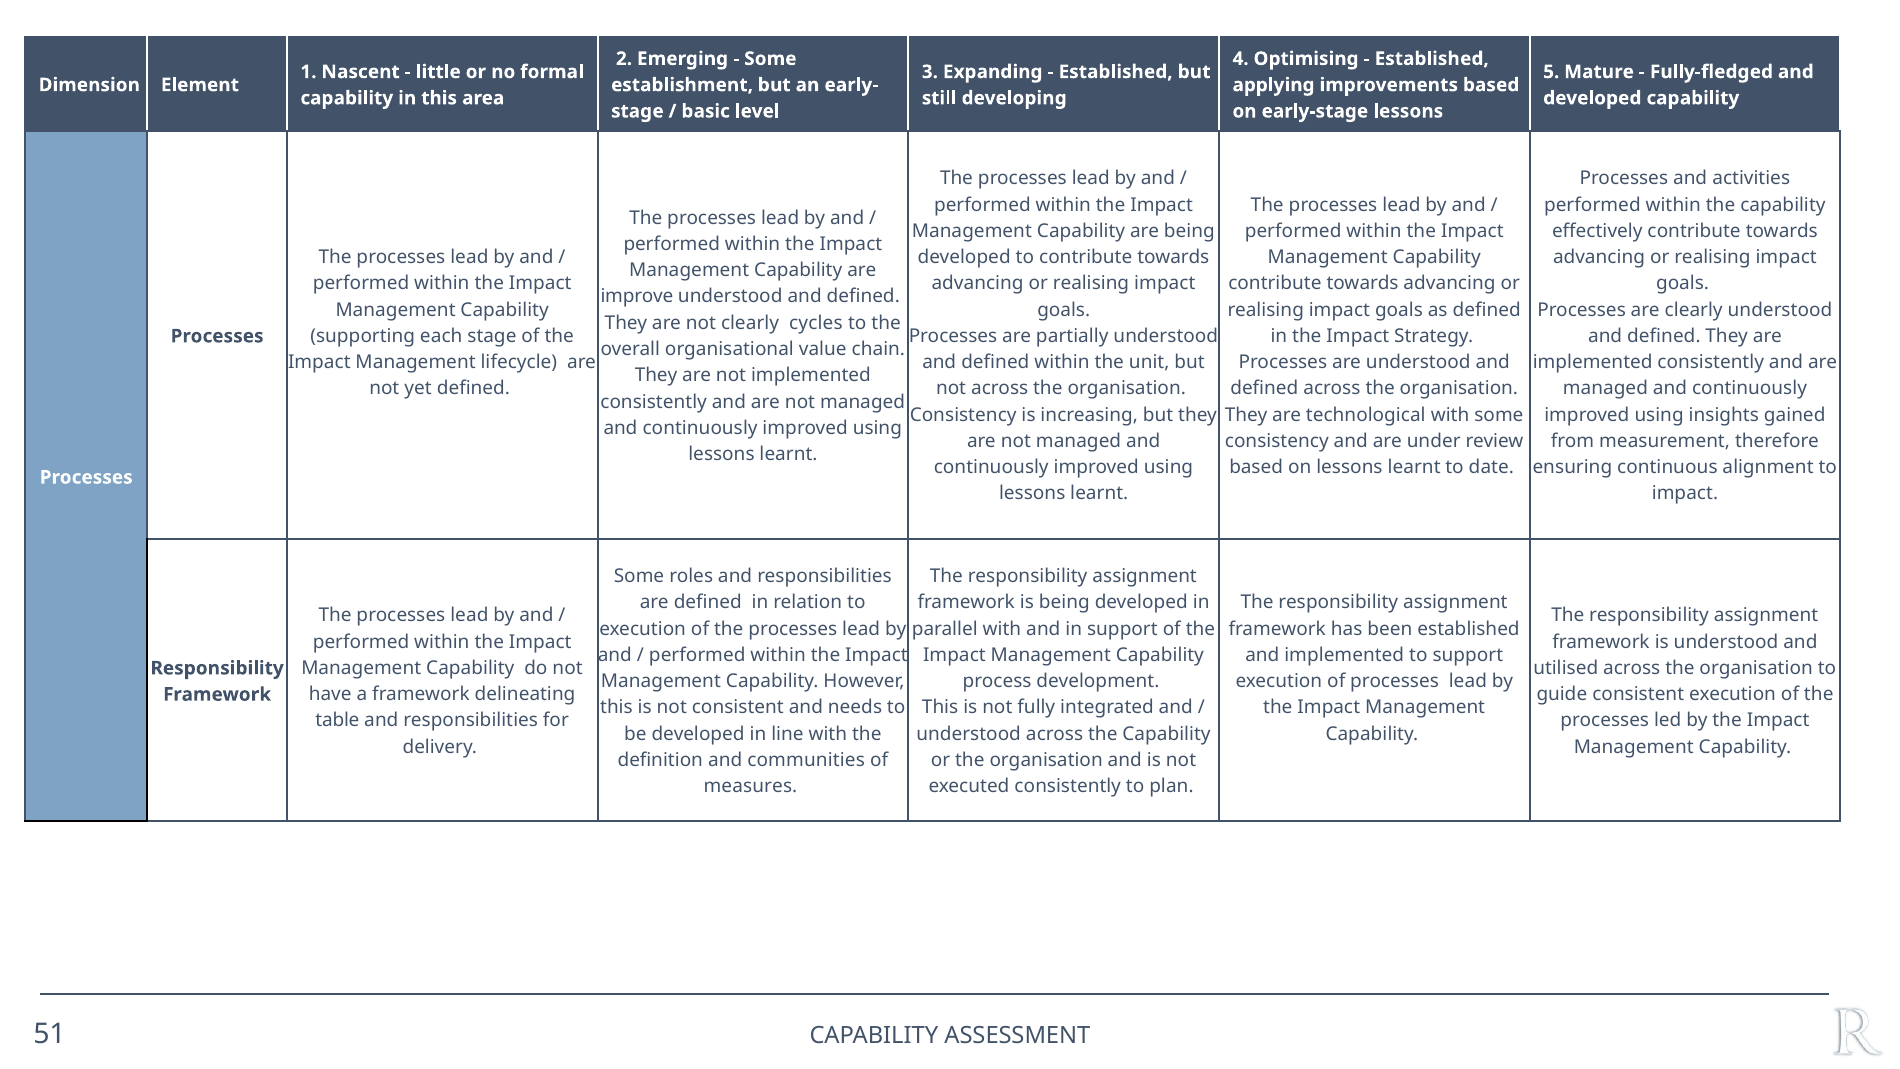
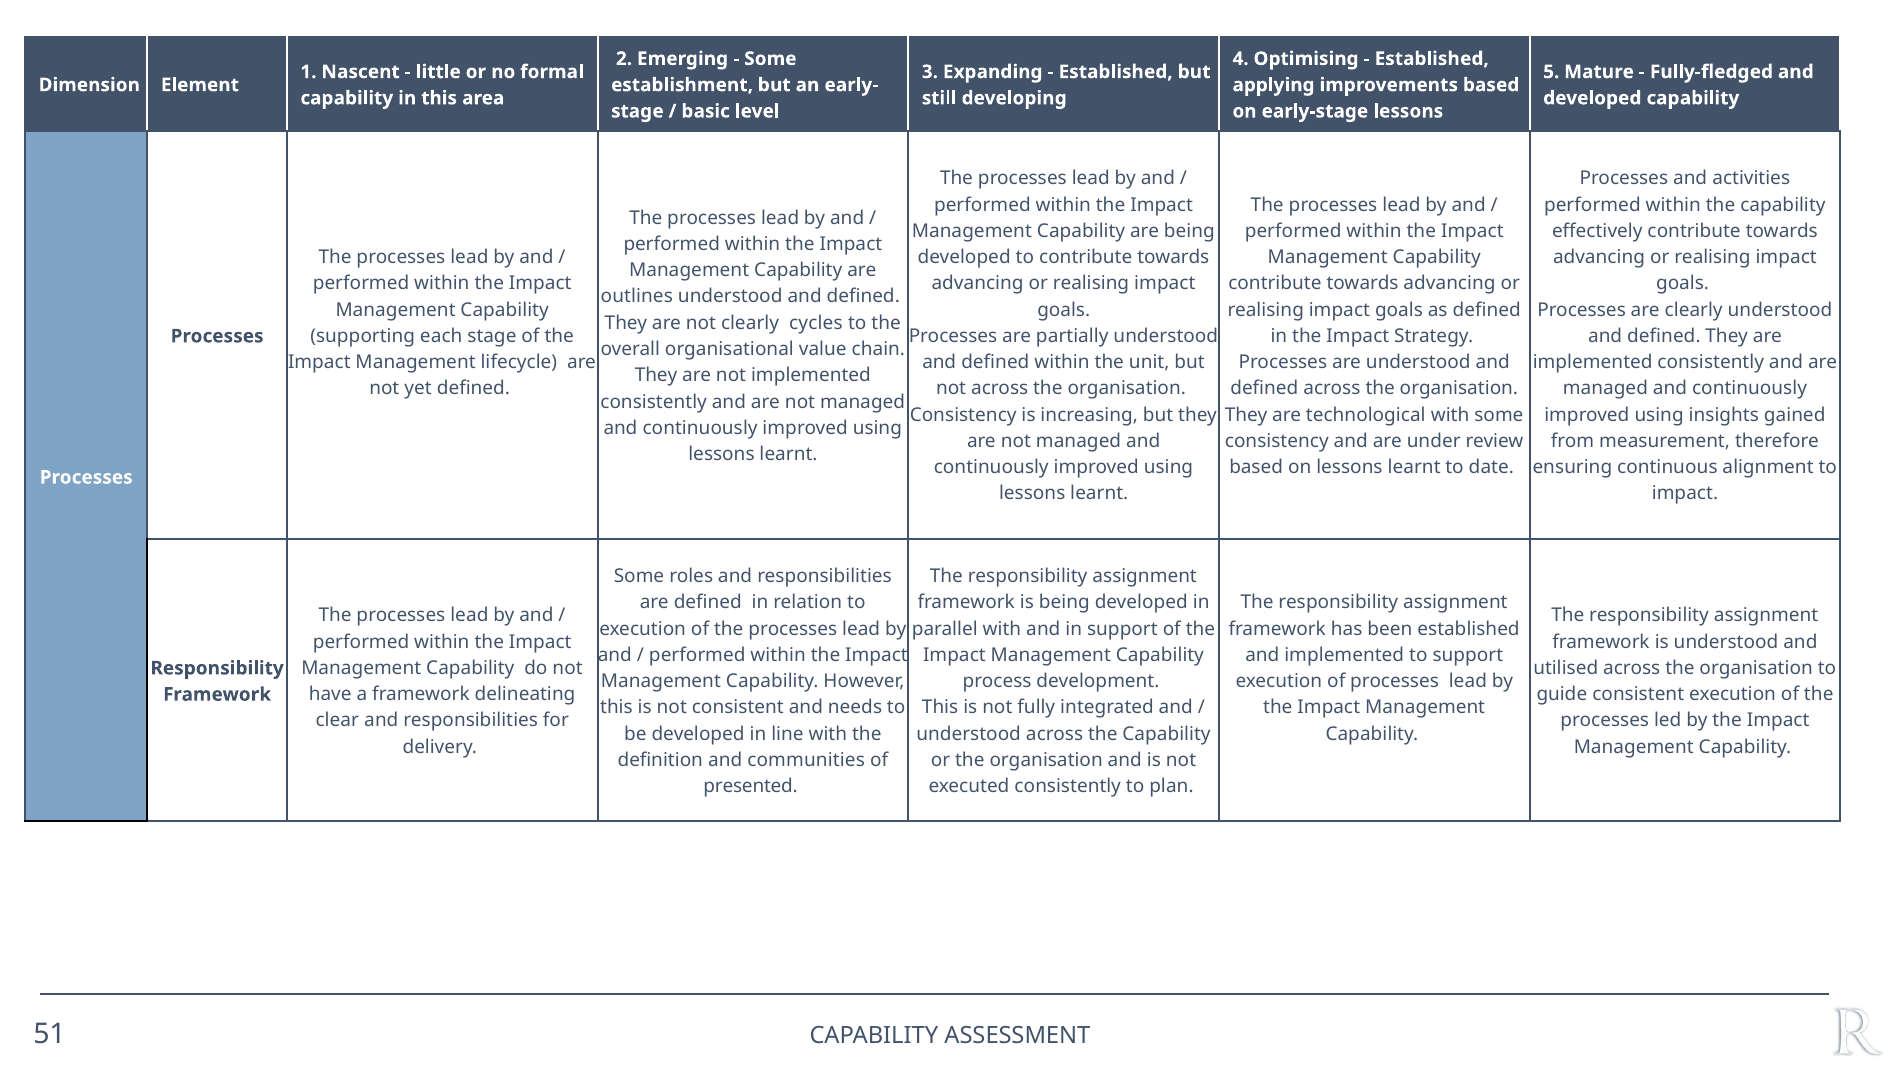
improve: improve -> outlines (637, 297)
table: table -> clear (337, 721)
measures: measures -> presented (751, 786)
